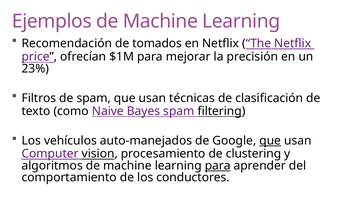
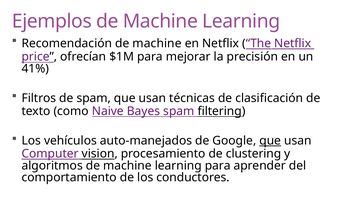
Recomendación de tomados: tomados -> machine (157, 43)
23%: 23% -> 41% (35, 69)
para underline: present -> none (218, 166)
